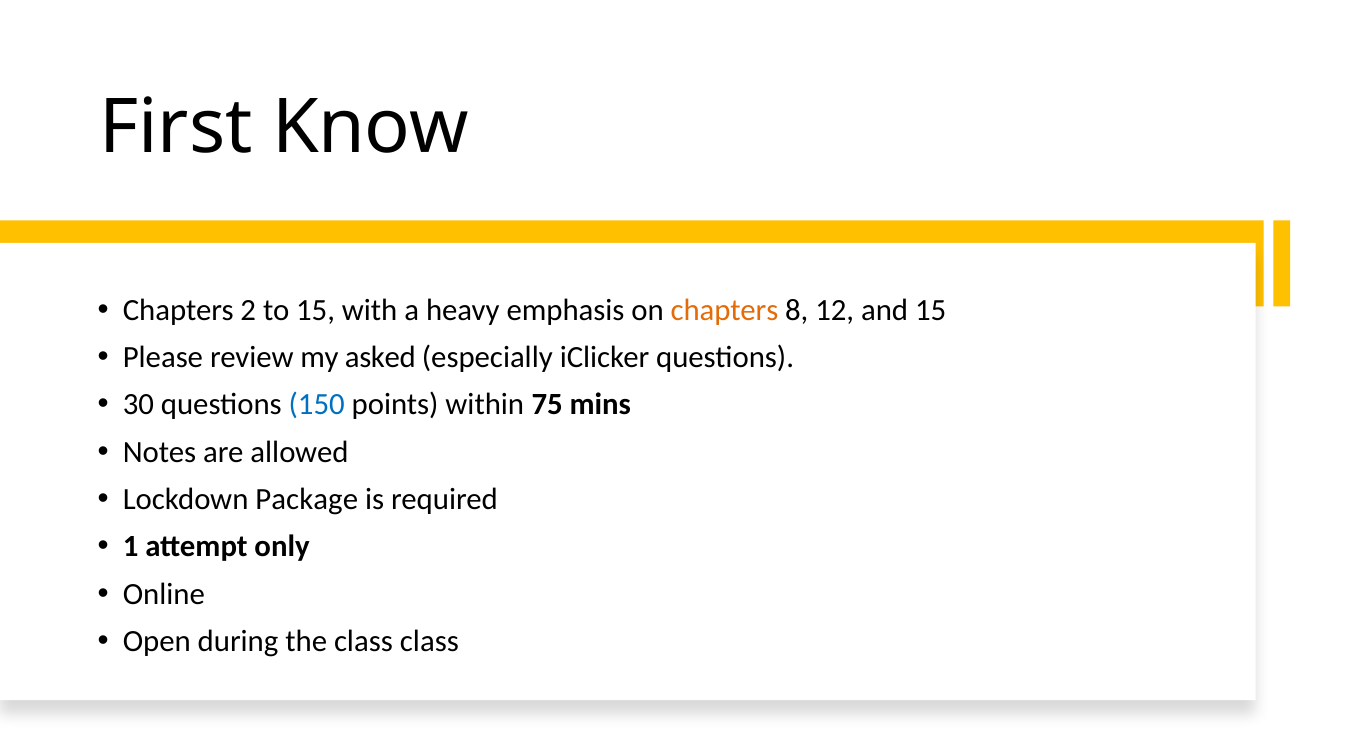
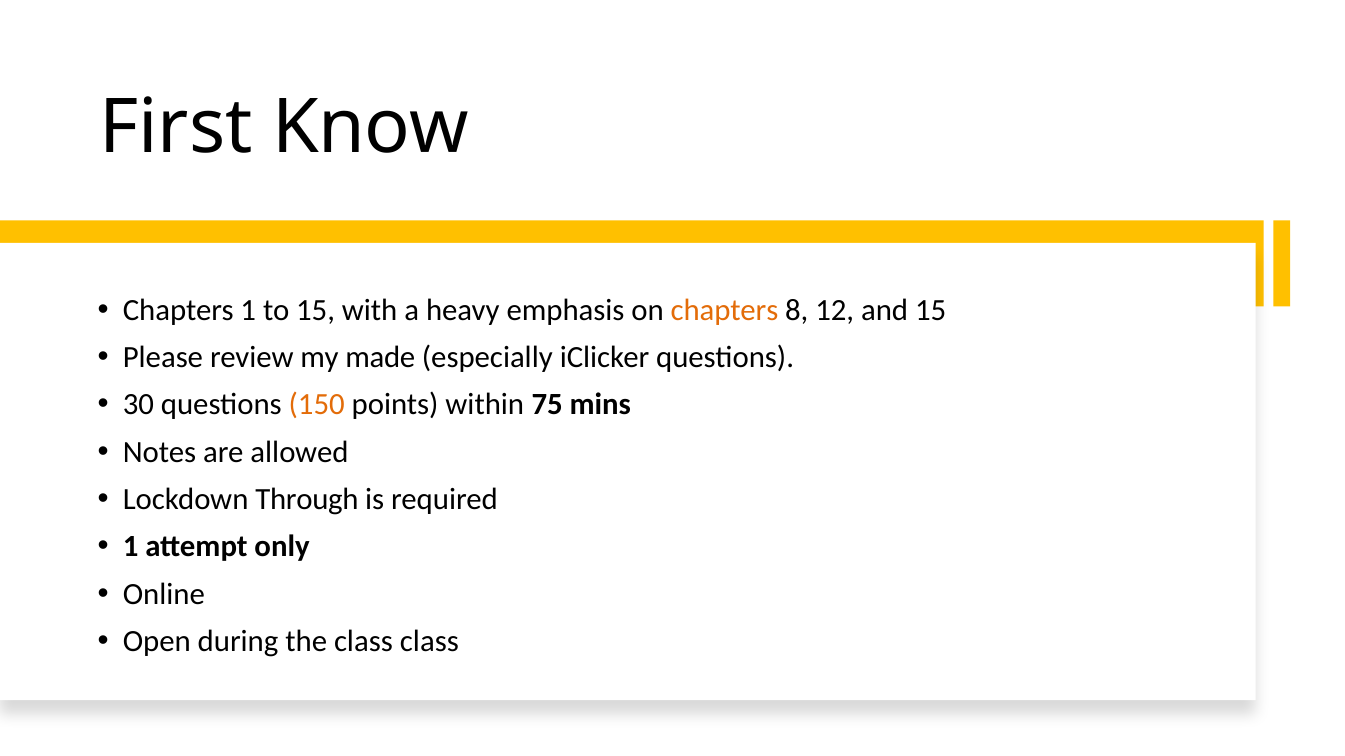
Chapters 2: 2 -> 1 (248, 310)
asked: asked -> made (380, 358)
150 colour: blue -> orange (317, 405)
Package: Package -> Through (307, 500)
